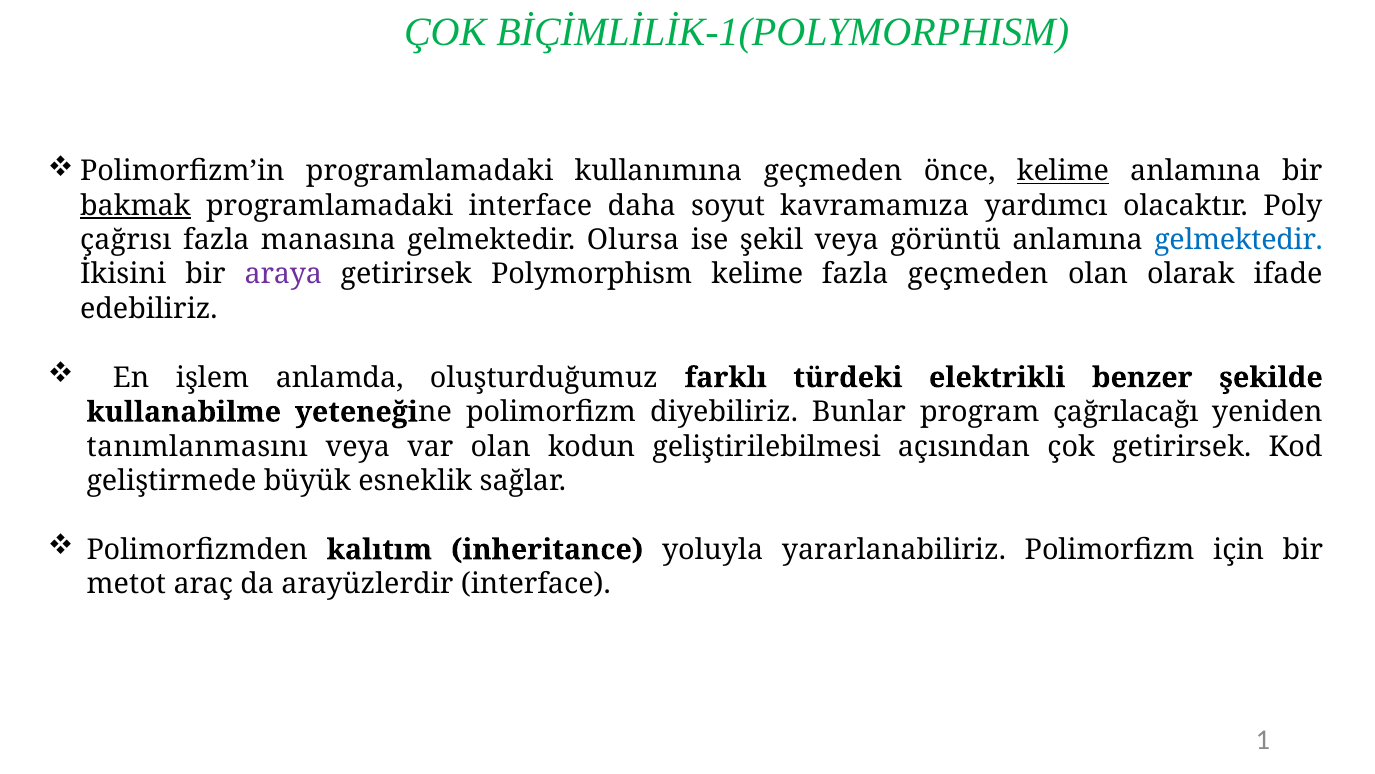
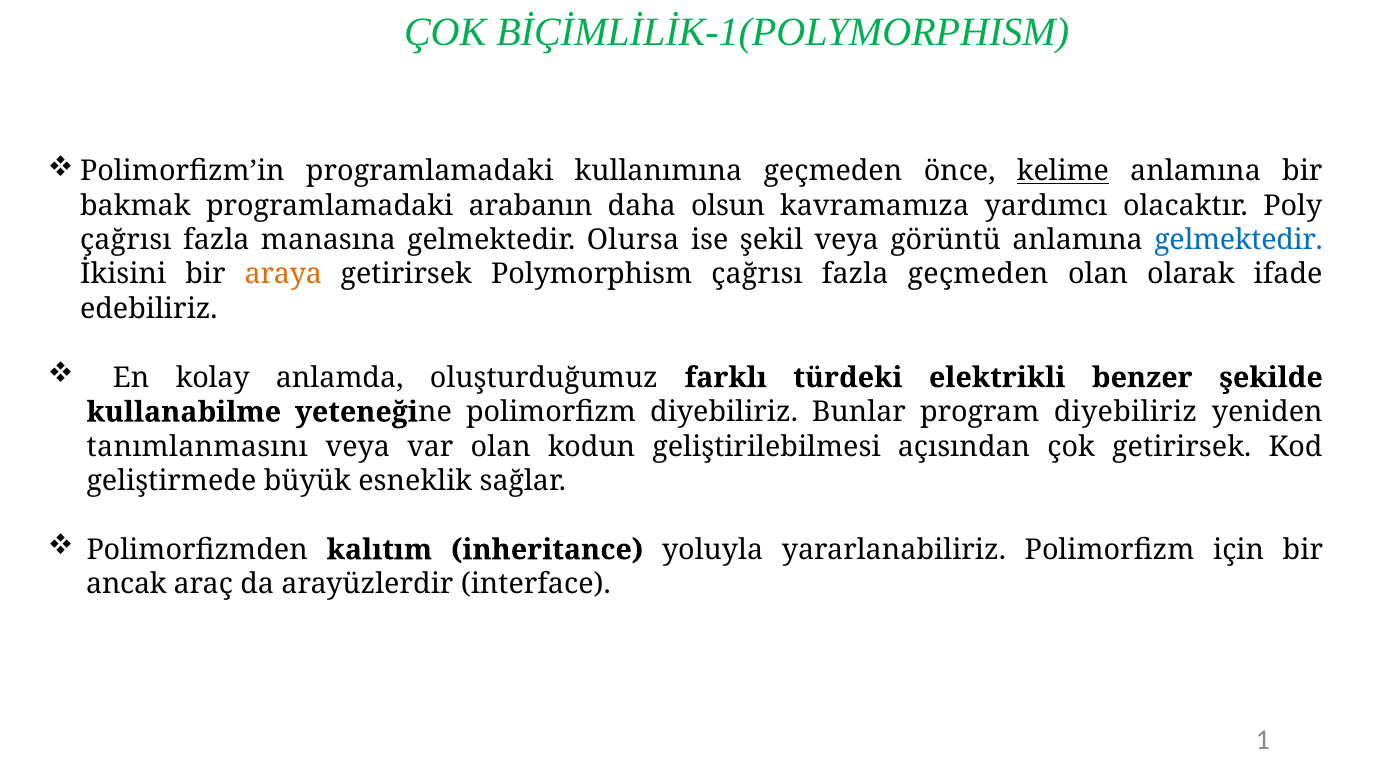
bakmak underline: present -> none (135, 206)
programlamadaki interface: interface -> arabanın (531, 206)
soyut: soyut -> olsun (728, 206)
araya colour: purple -> orange (283, 274)
Polymorphism kelime: kelime -> çağrısı (757, 274)
işlem: işlem -> kolay (213, 377)
program çağrılacağı: çağrılacağı -> diyebiliriz (1125, 412)
metot: metot -> ancak (126, 584)
